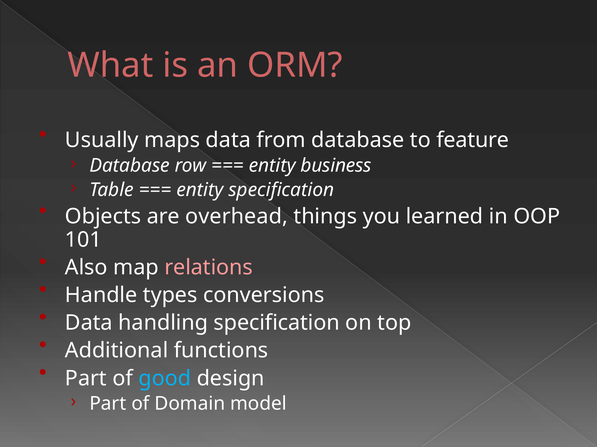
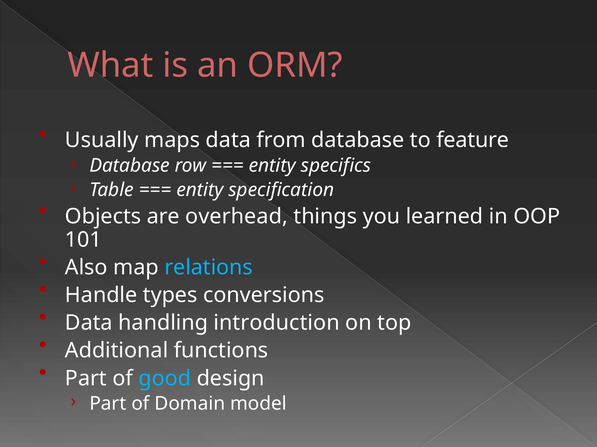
business: business -> specifics (336, 166)
relations colour: pink -> light blue (209, 268)
handling specification: specification -> introduction (277, 323)
